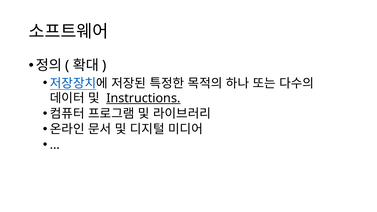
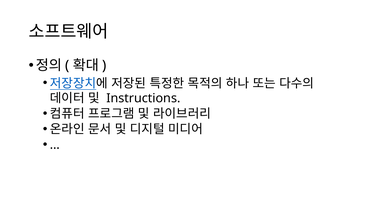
Instructions underline: present -> none (143, 98)
